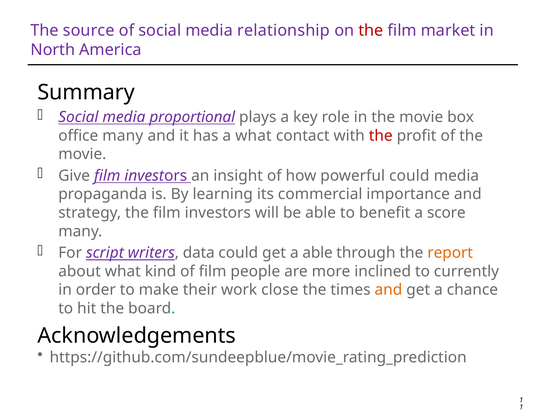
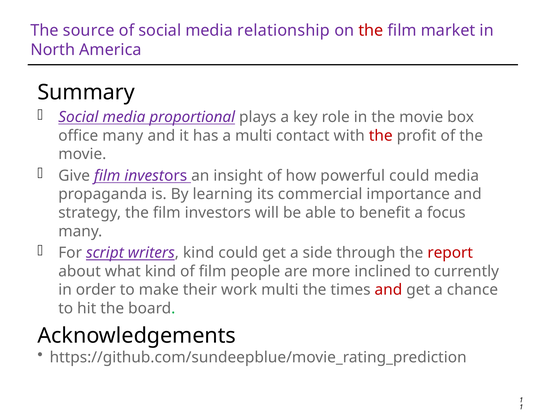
a what: what -> multi (254, 136)
score: score -> focus (446, 213)
writers data: data -> kind (199, 253)
a able: able -> side (317, 253)
report colour: orange -> red (450, 253)
work close: close -> multi (280, 290)
and colour: orange -> red (388, 290)
